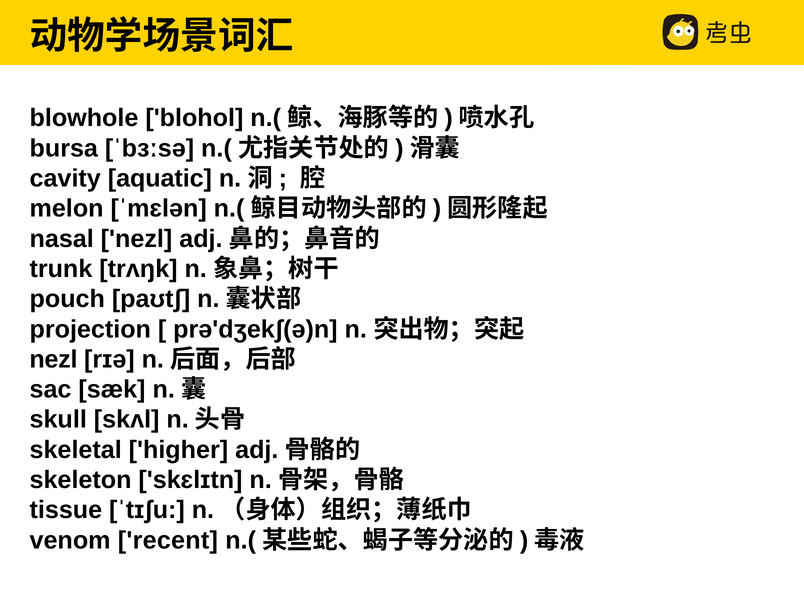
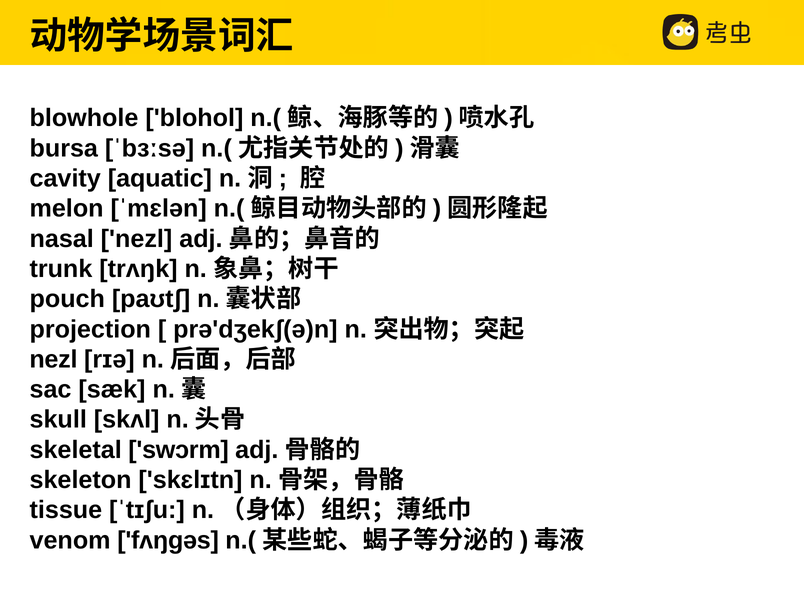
higher: higher -> swɔrm (179, 450)
recent: recent -> fʌŋɡəs (168, 540)
